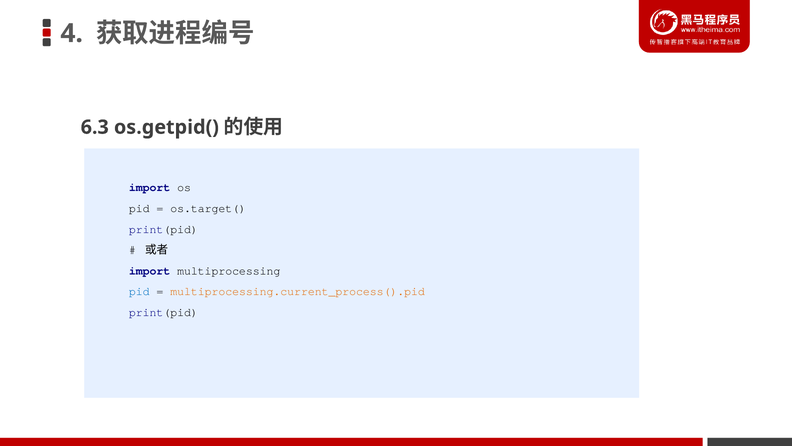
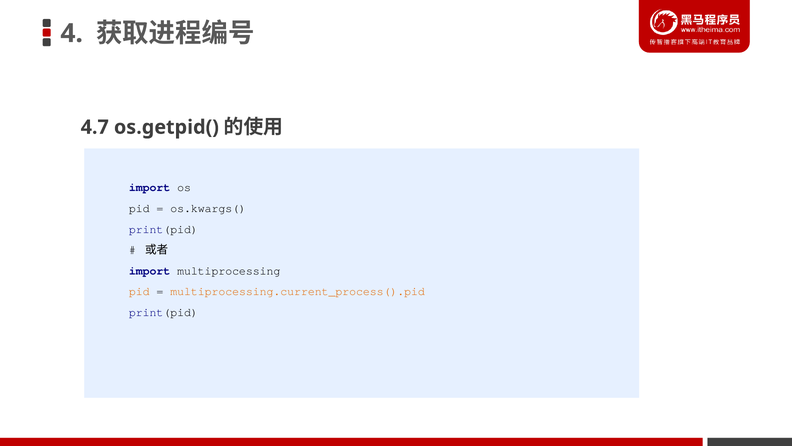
6.3: 6.3 -> 4.7 (95, 127)
os.target(: os.target( -> os.kwargs( (208, 208)
pid colour: blue -> orange (139, 291)
